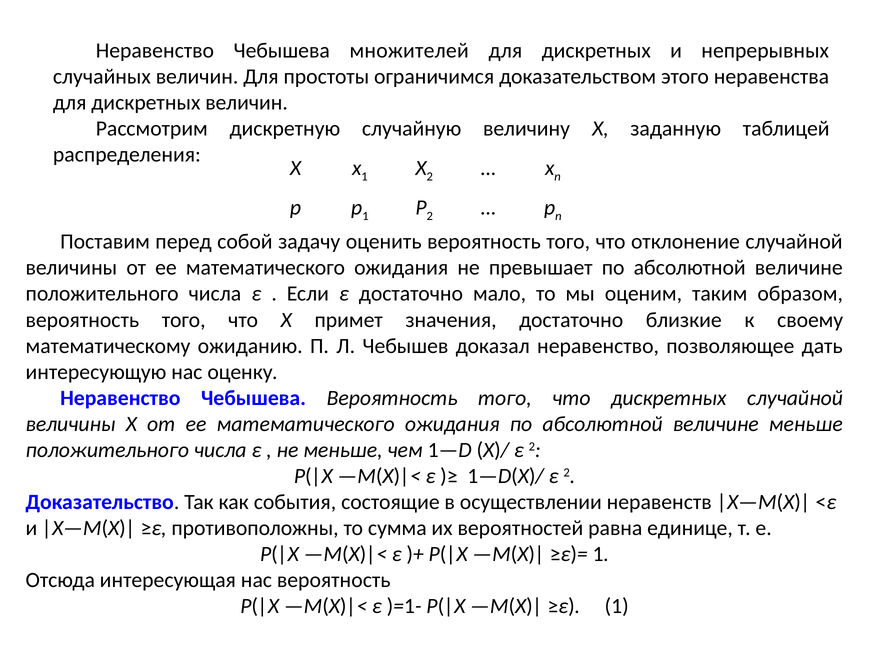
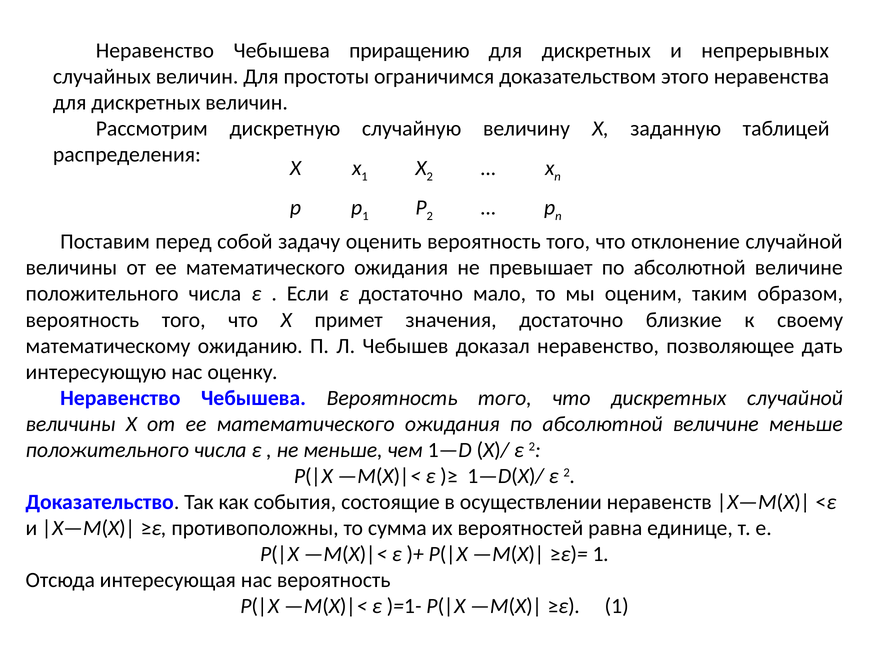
множителей: множителей -> приращению (409, 50)
